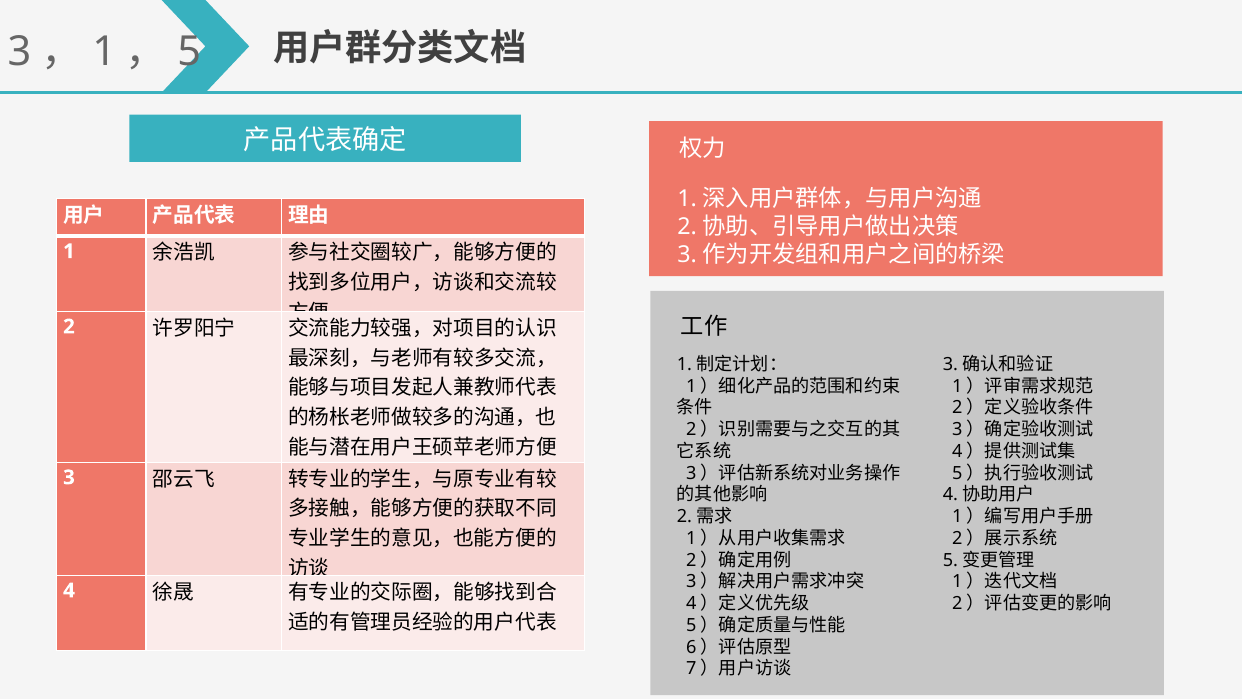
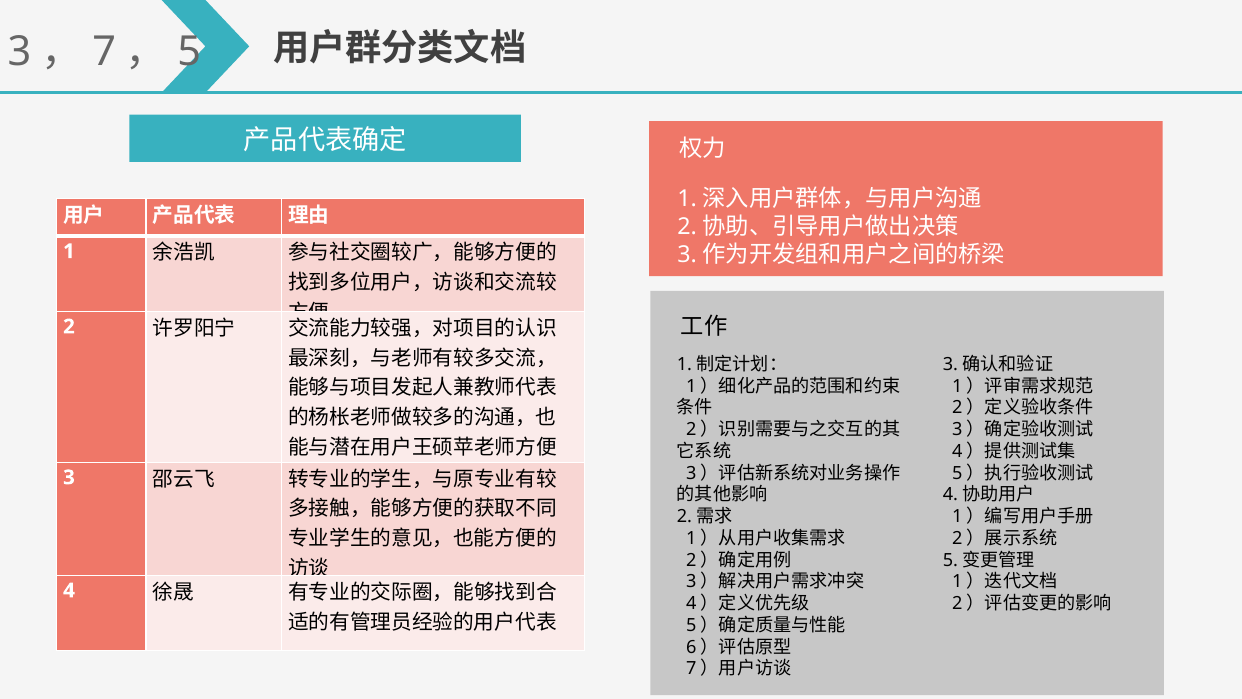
1: 1 -> 7 (104, 52)
